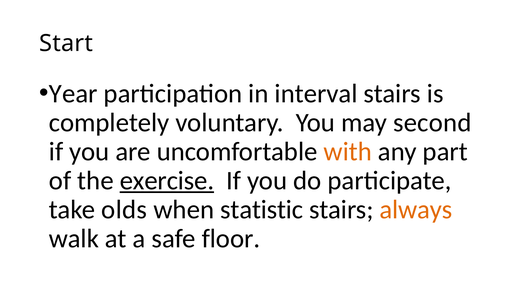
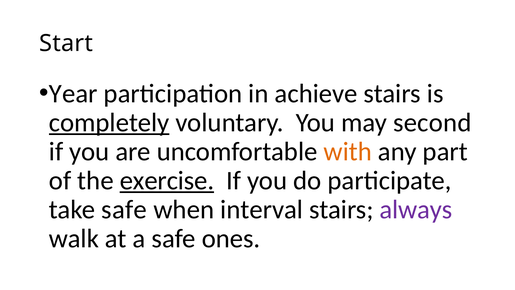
interval: interval -> achieve (316, 93)
completely underline: none -> present (109, 122)
take olds: olds -> safe (124, 209)
statistic: statistic -> interval (262, 209)
always colour: orange -> purple (416, 209)
floor: floor -> ones (231, 238)
